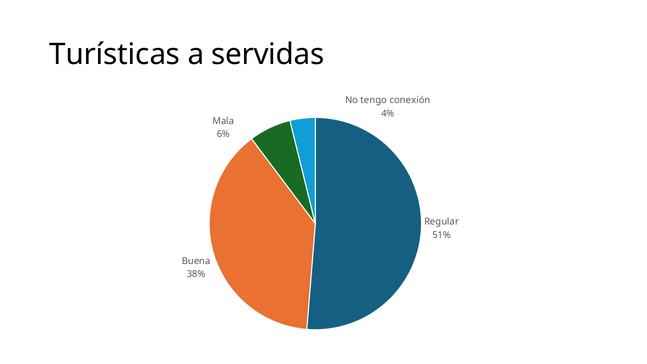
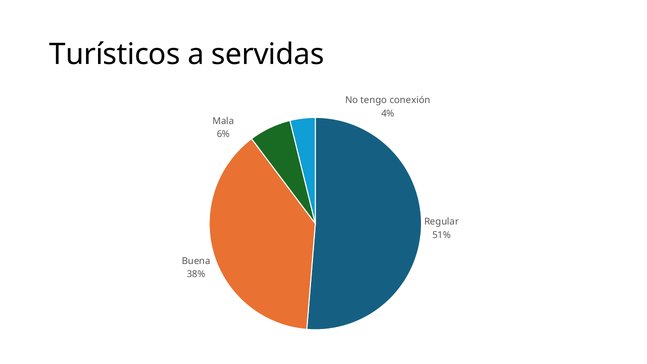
Turísticas: Turísticas -> Turísticos (115, 54)
